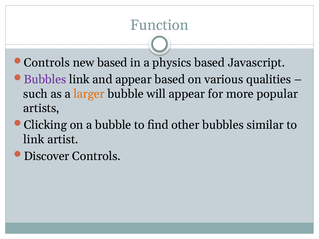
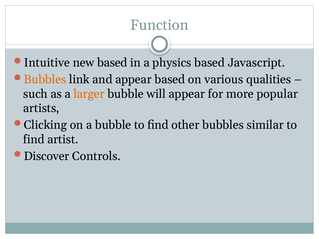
Controls: Controls -> Intuitive (47, 63)
Bubbles colour: purple -> orange (45, 80)
link: link -> find (34, 139)
